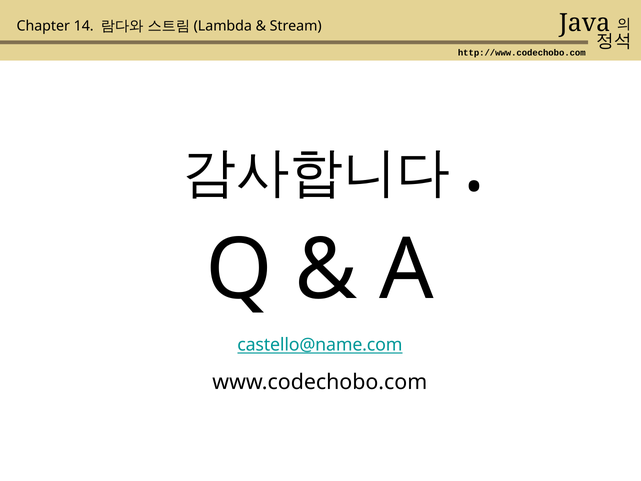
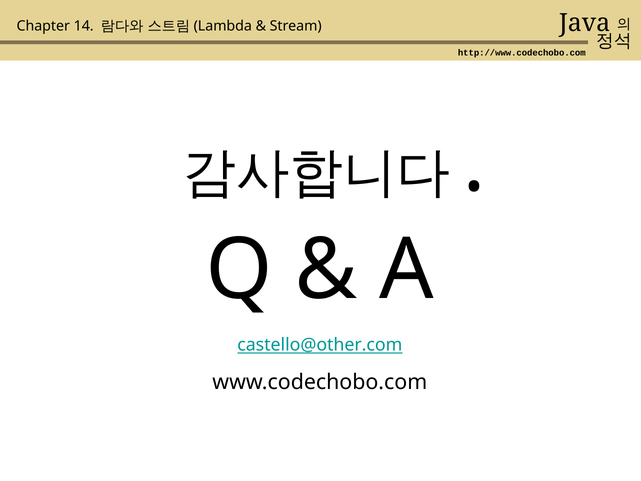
castello@name.com: castello@name.com -> castello@other.com (320, 345)
